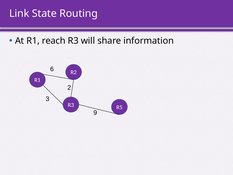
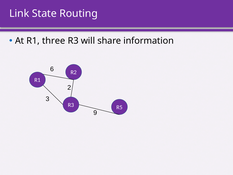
reach: reach -> three (54, 41)
